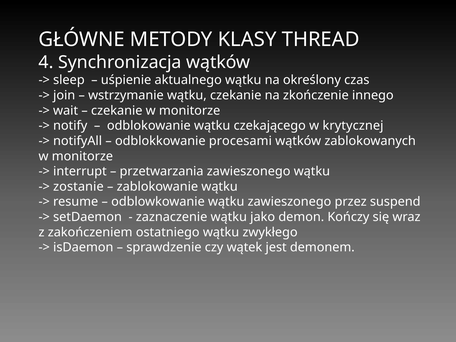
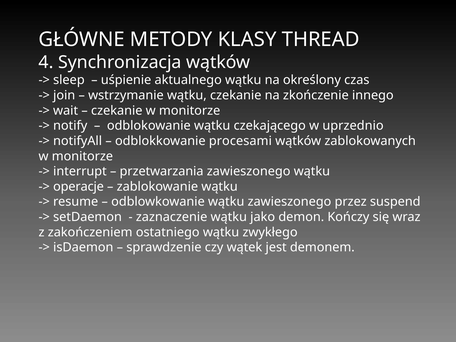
krytycznej: krytycznej -> uprzednio (353, 126)
zostanie: zostanie -> operacje (79, 187)
